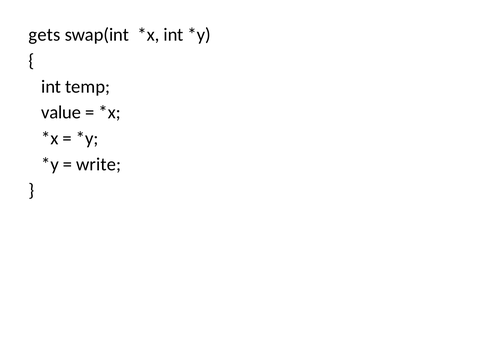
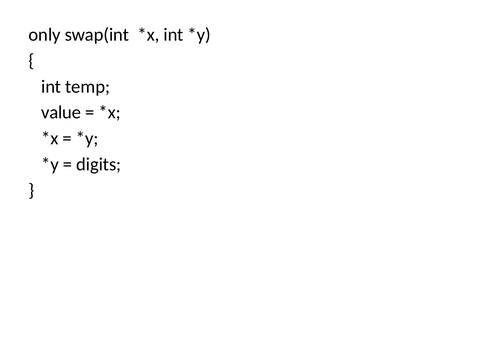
gets: gets -> only (45, 35)
write: write -> digits (99, 164)
